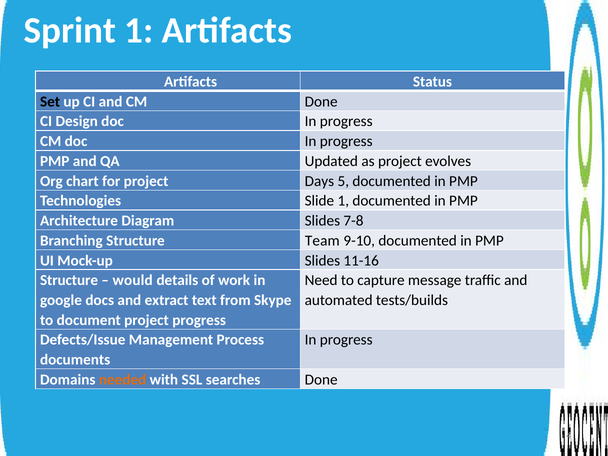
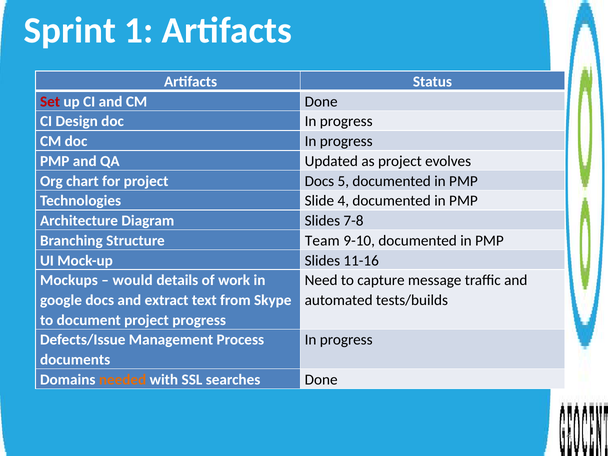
Set colour: black -> red (50, 102)
project Days: Days -> Docs (319, 181)
Slide 1: 1 -> 4 (343, 201)
Structure: Structure -> Mockups (69, 280)
